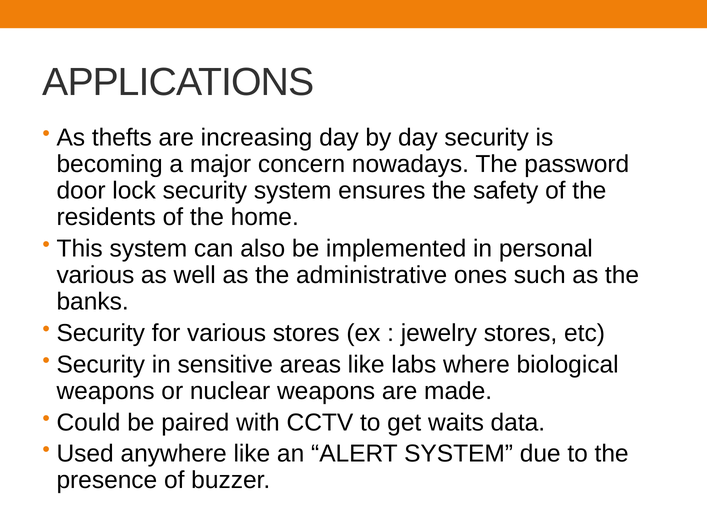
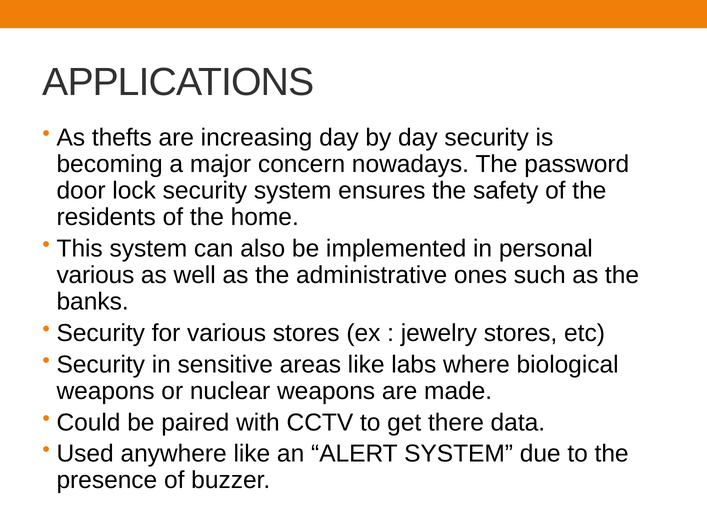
waits: waits -> there (456, 423)
